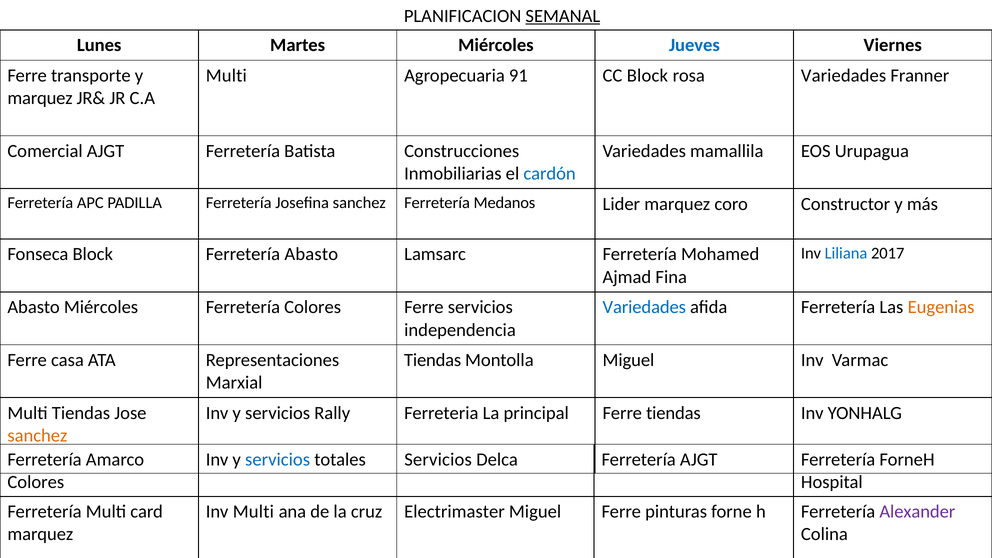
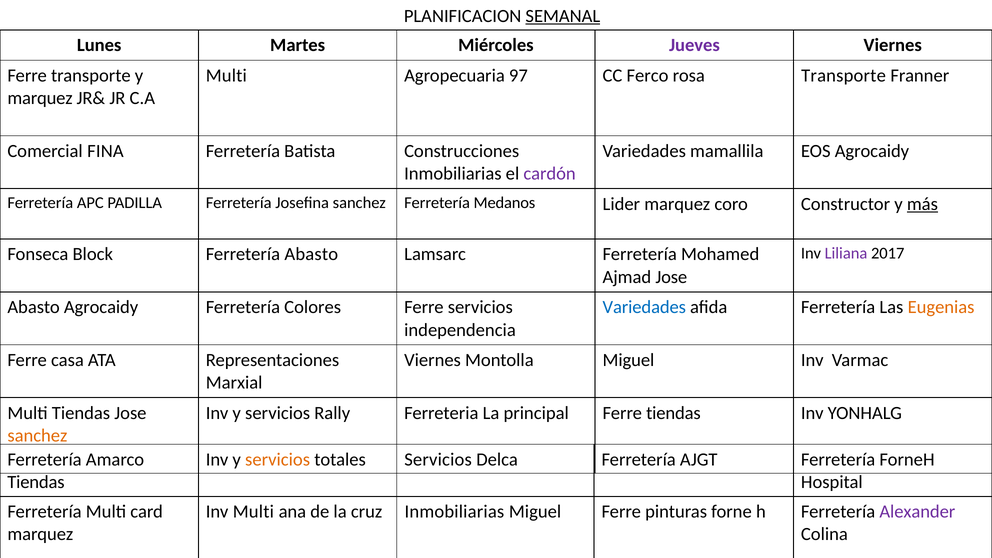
Jueves colour: blue -> purple (694, 45)
91: 91 -> 97 (518, 76)
CC Block: Block -> Ferco (647, 76)
rosa Variedades: Variedades -> Transporte (844, 76)
Comercial AJGT: AJGT -> FINA (105, 151)
EOS Urupagua: Urupagua -> Agrocaidy (872, 151)
cardón colour: blue -> purple (550, 174)
más underline: none -> present (922, 204)
Liliana colour: blue -> purple (846, 253)
Ajmad Fina: Fina -> Jose (671, 277)
Abasto Miércoles: Miércoles -> Agrocaidy (101, 307)
Tiendas: Tiendas -> Viernes (433, 360)
servicios colour: blue -> orange (278, 460)
Colores: Colores -> Tiendas (36, 482)
cruz Electrimaster: Electrimaster -> Inmobiliarias (454, 512)
